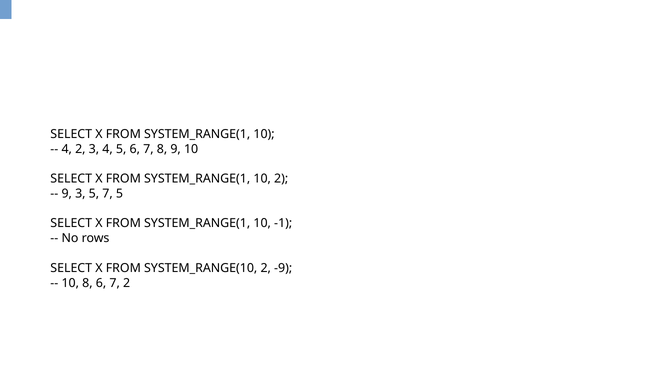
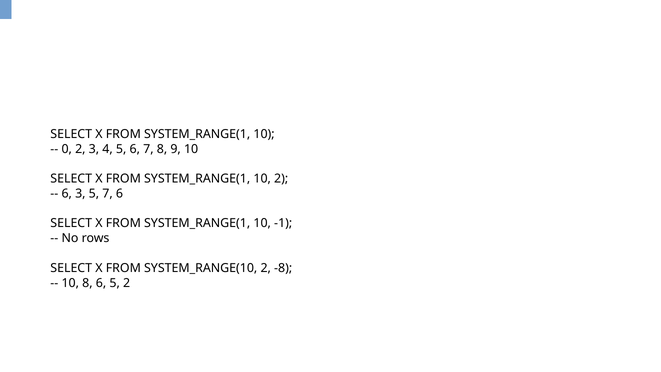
4: 4 -> 0 (67, 149)
9: 9 -> 6 (67, 194)
7 5: 5 -> 6 (120, 194)
-9: -9 -> -8 (283, 268)
8 6 7: 7 -> 5 (115, 283)
